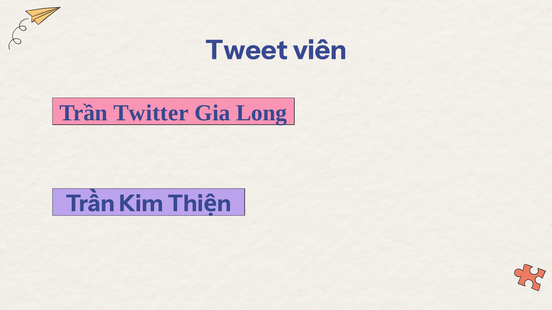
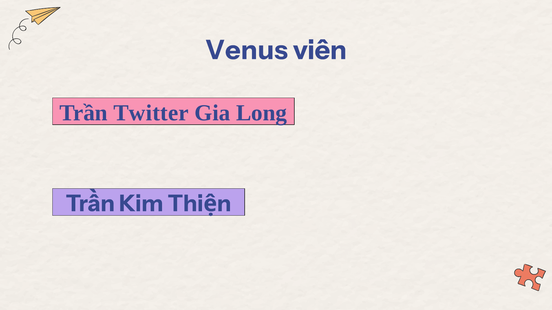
Tweet: Tweet -> Venus (246, 50)
